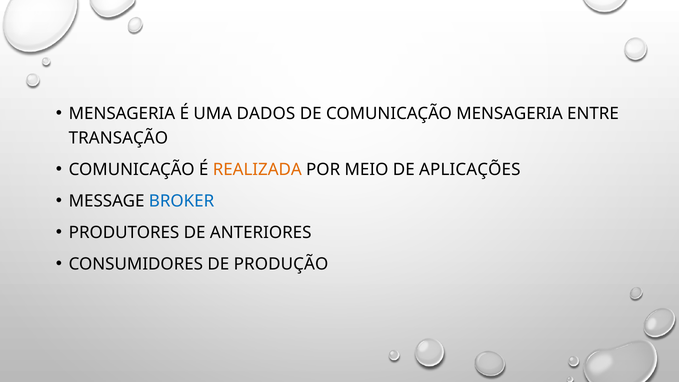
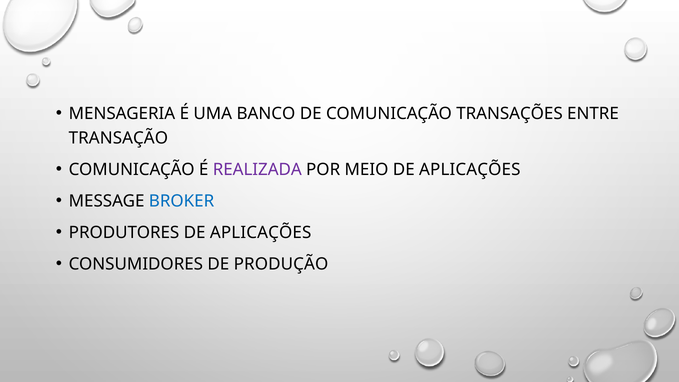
DADOS: DADOS -> BANCO (266, 114)
COMUNICAÇÃO MENSAGERIA: MENSAGERIA -> TRANSAÇÕES (510, 114)
REALIZADA colour: orange -> purple (257, 170)
PRODUTORES DE ANTERIORES: ANTERIORES -> APLICAÇÕES (261, 233)
